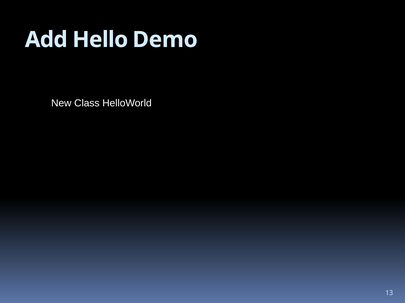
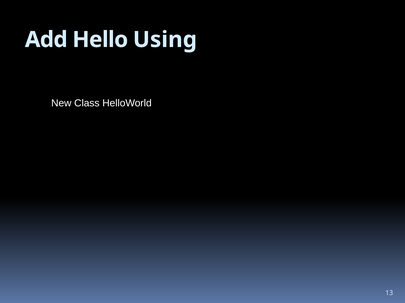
Demo: Demo -> Using (165, 40)
